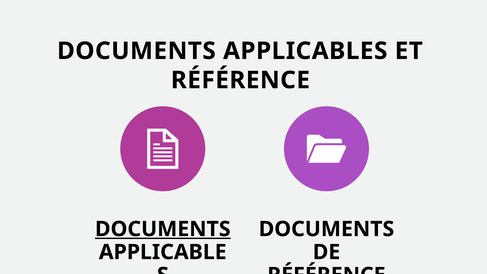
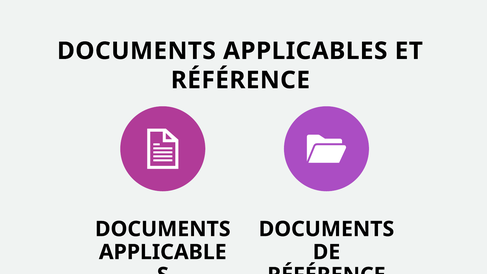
DOCUMENTS underline: present -> none (163, 229)
